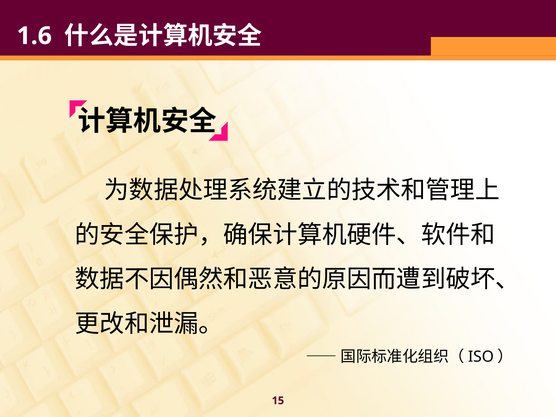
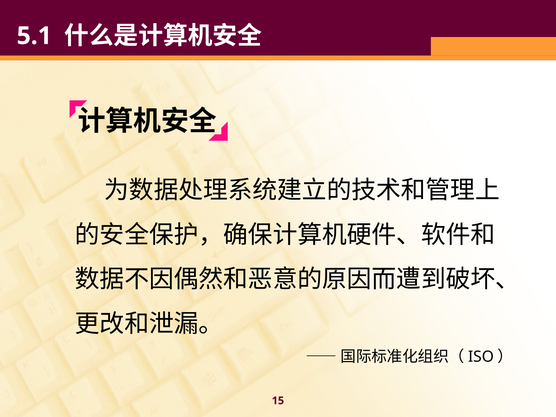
1.6: 1.6 -> 5.1 (34, 36)
